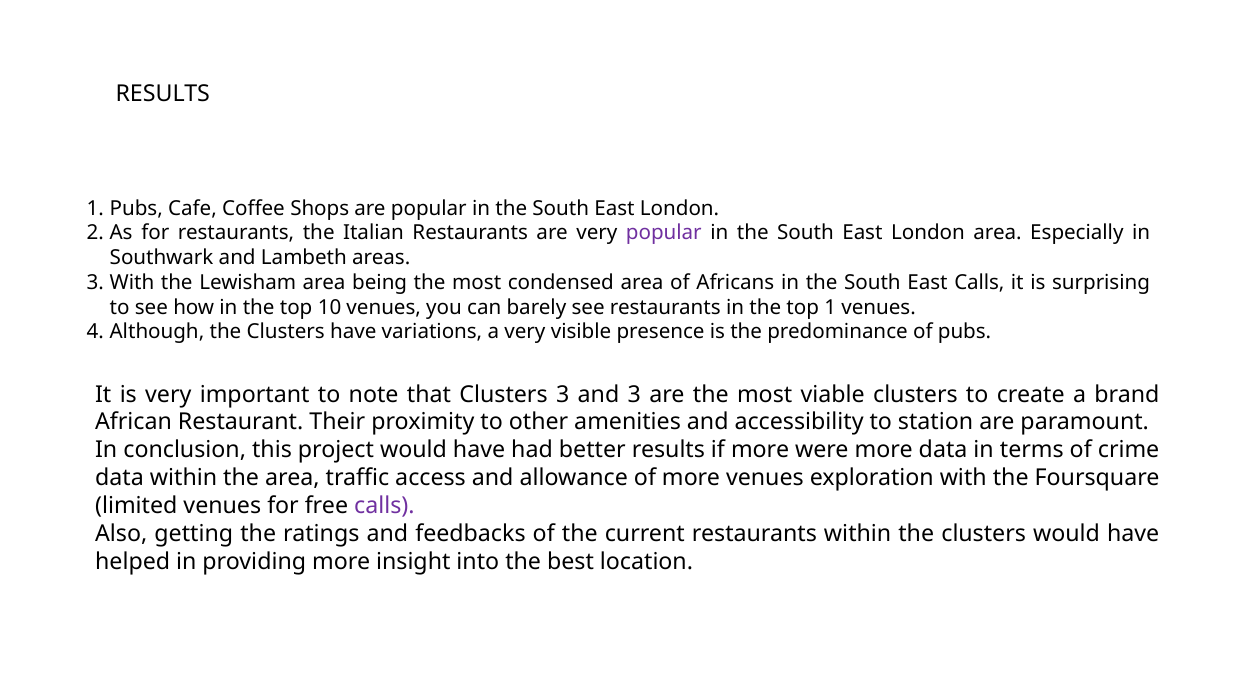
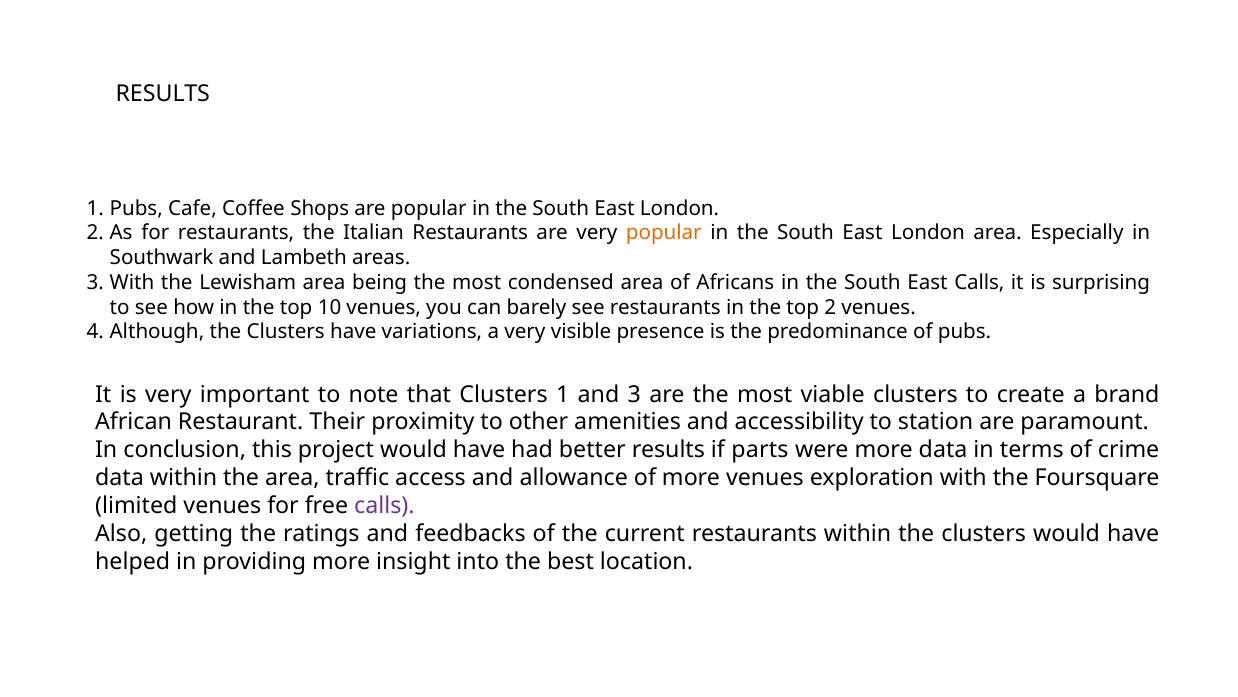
popular colour: purple -> orange (664, 233)
top 1: 1 -> 2 (830, 307)
Clusters 3: 3 -> 1 (563, 394)
if more: more -> parts (760, 450)
